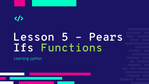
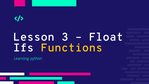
5: 5 -> 3 (65, 37)
Pears: Pears -> Float (106, 37)
Functions colour: light green -> yellow (72, 48)
